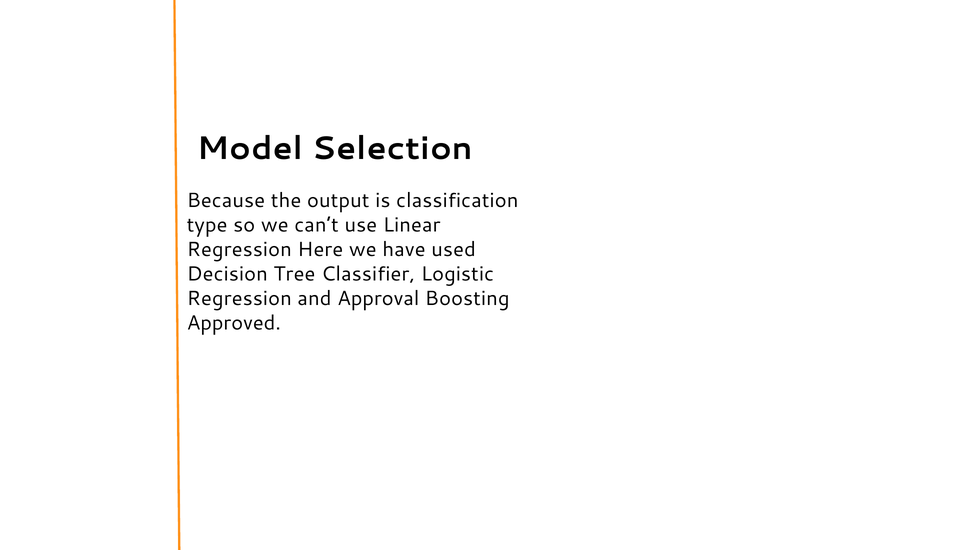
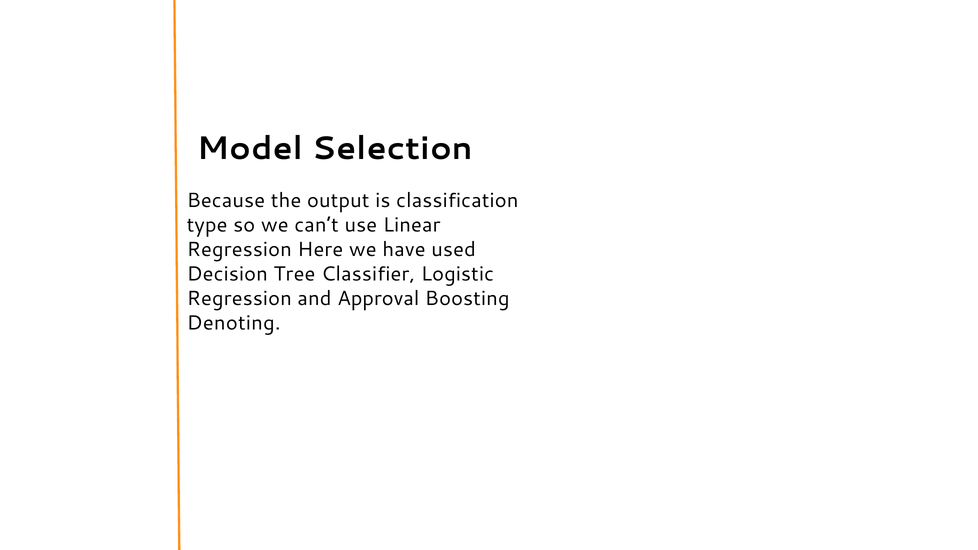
Approved: Approved -> Denoting (234, 323)
